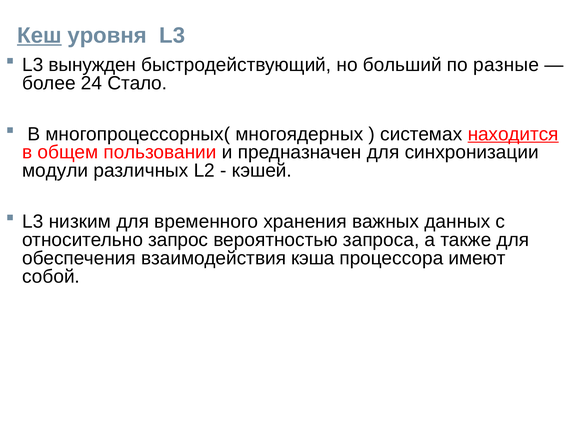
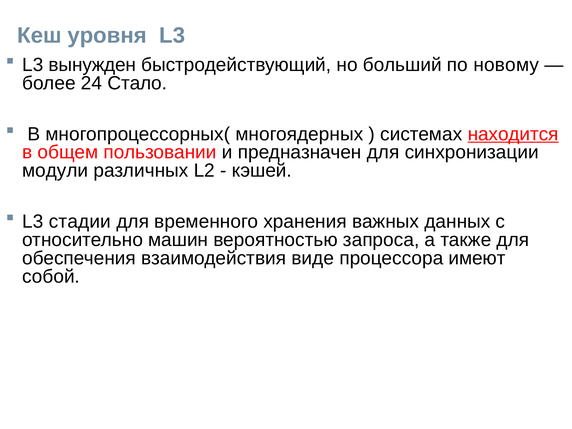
Кеш underline: present -> none (39, 36)
разные: разные -> новому (506, 65)
низким: низким -> стадии (80, 222)
запрос: запрос -> машин (178, 240)
кэша: кэша -> виде (313, 258)
